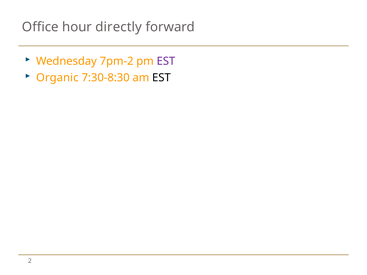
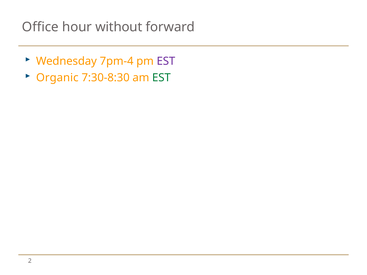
directly: directly -> without (119, 27)
7pm-2: 7pm-2 -> 7pm-4 (117, 61)
EST colour: black -> green (161, 78)
